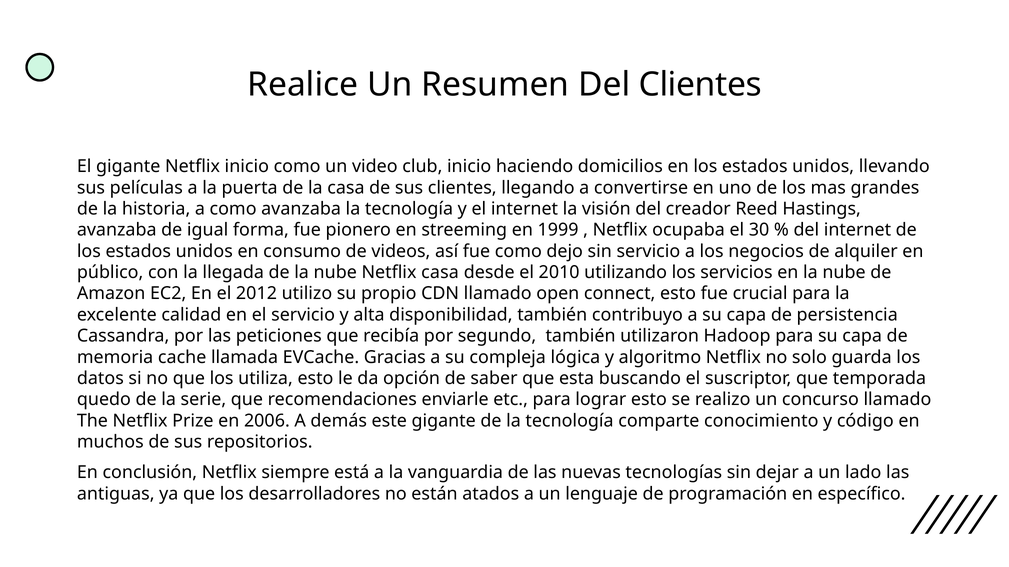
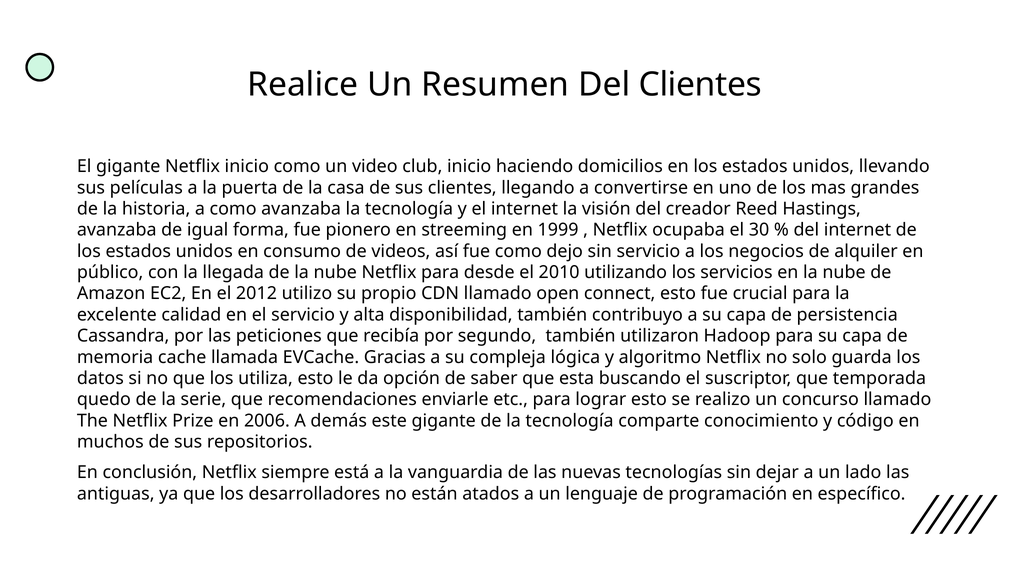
Netflix casa: casa -> para (440, 273)
